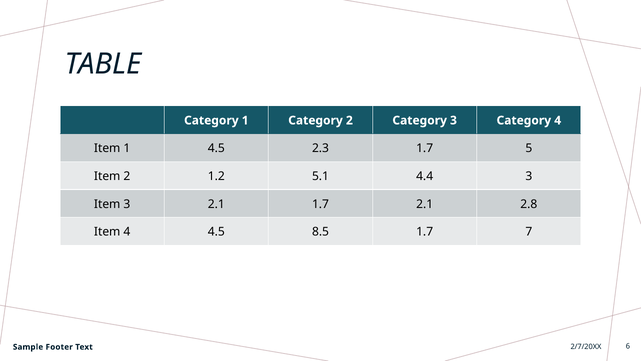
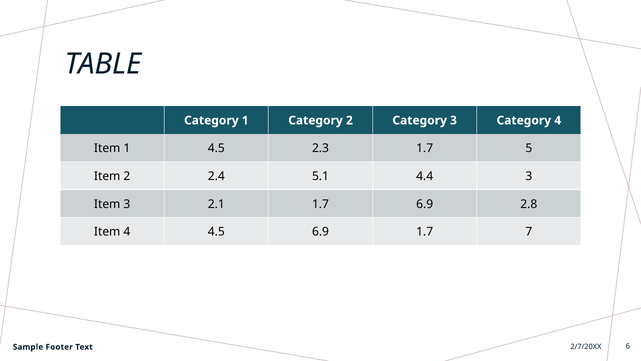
1.2: 1.2 -> 2.4 (216, 176)
1.7 2.1: 2.1 -> 6.9 (425, 204)
4.5 8.5: 8.5 -> 6.9 (321, 232)
